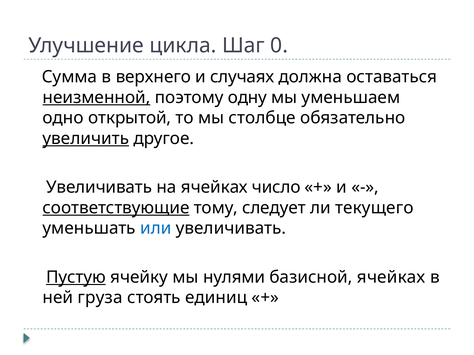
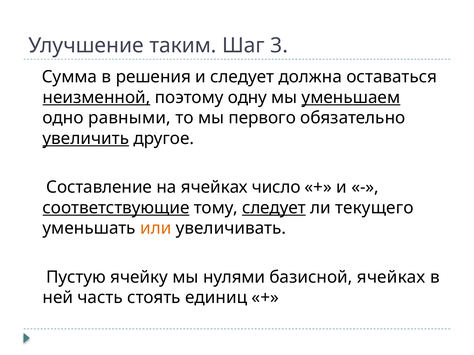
цикла: цикла -> таким (183, 46)
0: 0 -> 3 (279, 46)
верхнего: верхнего -> решения (153, 77)
и случаях: случаях -> следует (242, 77)
уменьшаем underline: none -> present (351, 98)
открытой: открытой -> равными (130, 118)
столбце: столбце -> первого (262, 118)
Увеличивать: Увеличивать -> Составление (99, 188)
следует underline: none -> present (274, 208)
или colour: blue -> orange (156, 229)
Пустую underline: present -> none (76, 278)
груза: груза -> часть (100, 298)
